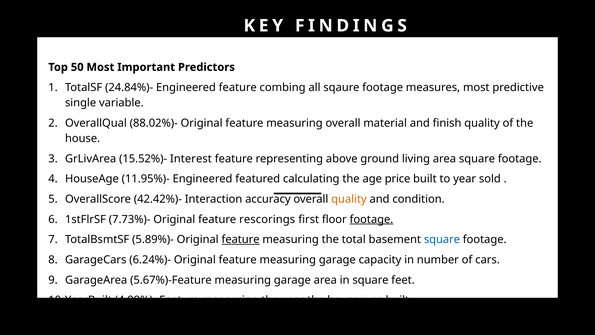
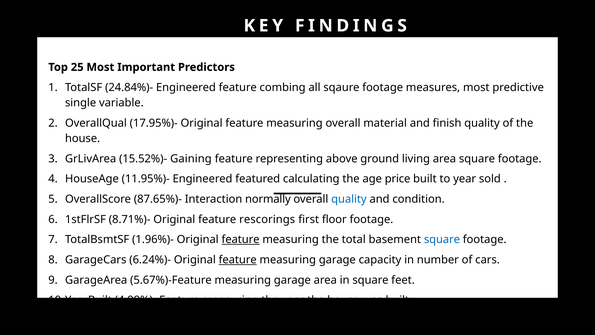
50: 50 -> 25 (77, 67)
88.02%)-: 88.02%)- -> 17.95%)- (154, 123)
Interest: Interest -> Gaining (191, 159)
42.42%)-: 42.42%)- -> 87.65%)- (158, 199)
accuracy: accuracy -> normally (268, 199)
quality colour: orange -> blue (349, 199)
7.73%)-: 7.73%)- -> 8.71%)- (130, 219)
footage underline: present -> none (371, 219)
5.89%)-: 5.89%)- -> 1.96%)- (153, 239)
feature underline: none -> present (238, 260)
